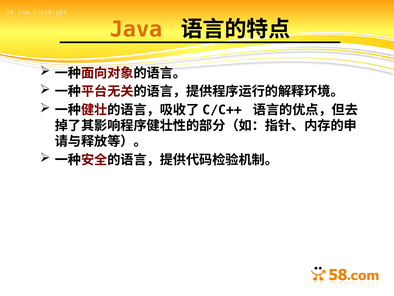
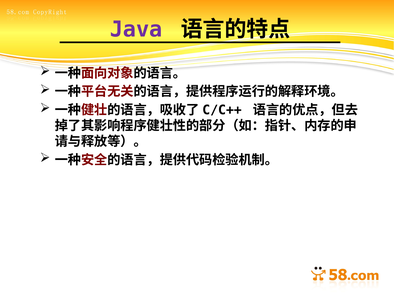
Java colour: orange -> purple (136, 29)
